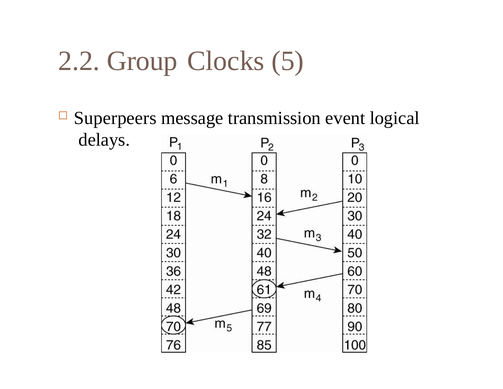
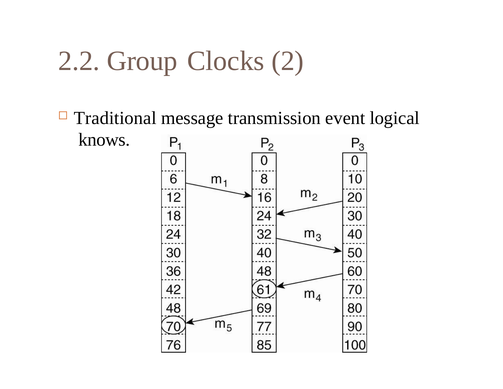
5: 5 -> 2 (288, 61)
Superpeers: Superpeers -> Traditional (115, 118)
delays: delays -> knows (104, 140)
